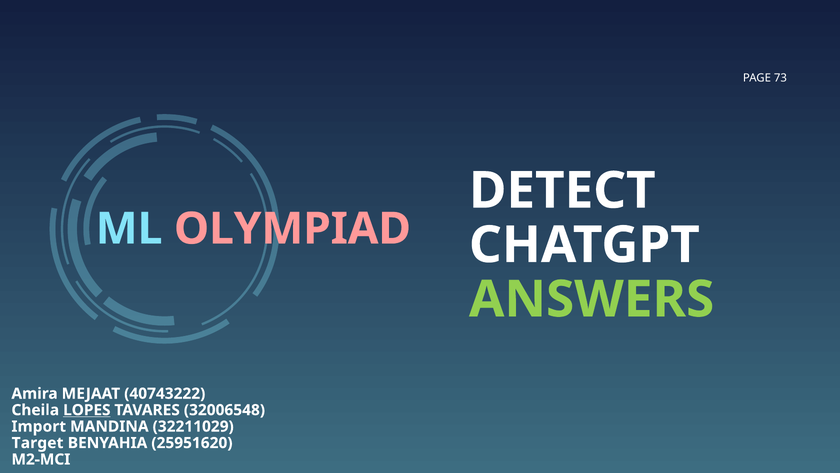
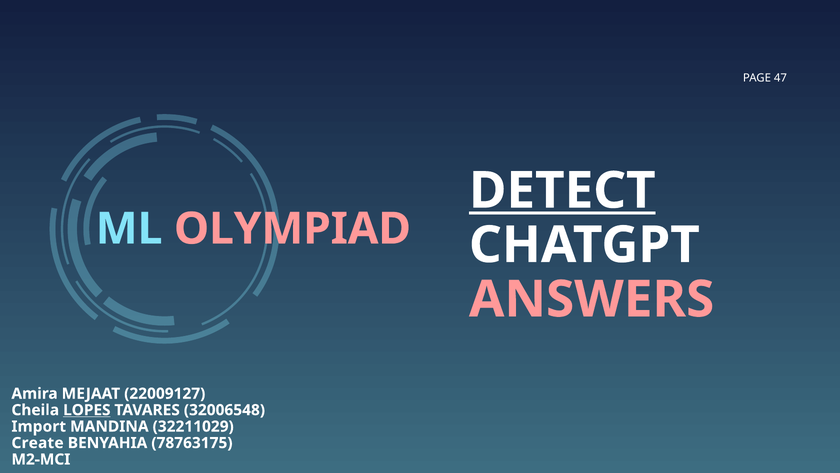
73: 73 -> 47 (780, 78)
DETECT underline: none -> present (562, 191)
ANSWERS colour: light green -> pink (592, 299)
40743222: 40743222 -> 22009127 (165, 393)
Target: Target -> Create (38, 443)
25951620: 25951620 -> 78763175 (192, 443)
